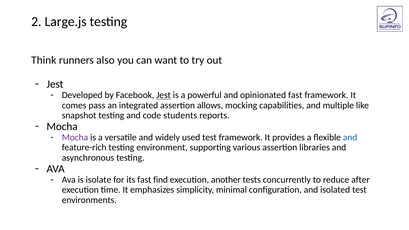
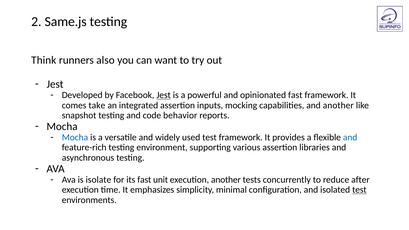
Large.js: Large.js -> Same.js (66, 22)
pass: pass -> take (97, 105)
allows: allows -> inputs (210, 105)
and multiple: multiple -> another (338, 105)
students: students -> behavior (180, 115)
Mocha colour: purple -> blue (75, 137)
find: find -> unit (161, 180)
test underline: none -> present (359, 190)
